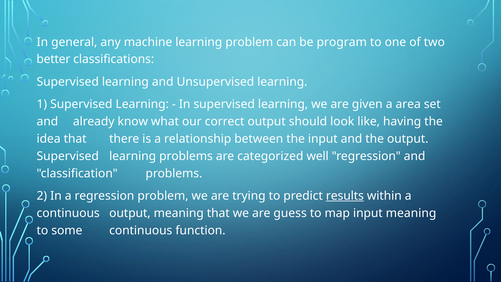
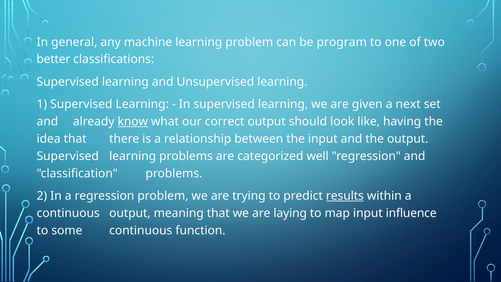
area: area -> next (408, 104)
know underline: none -> present (133, 122)
guess: guess -> laying (290, 213)
input meaning: meaning -> influence (411, 213)
